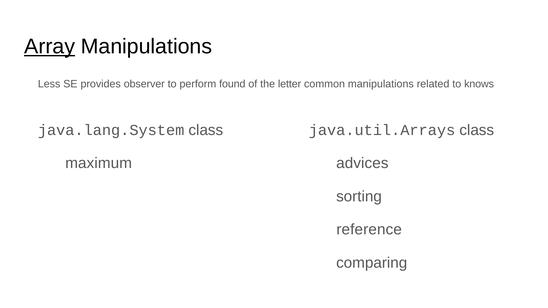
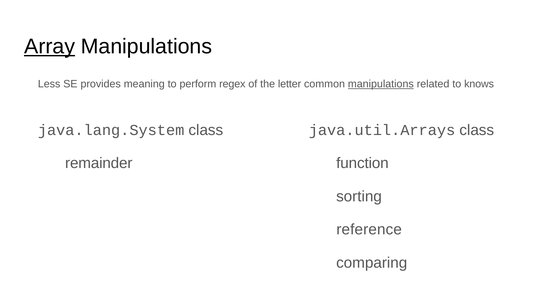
observer: observer -> meaning (144, 84)
found: found -> regex (232, 84)
manipulations underline: none -> present (381, 84)
maximum: maximum -> remainder (99, 163)
advices: advices -> function (362, 163)
